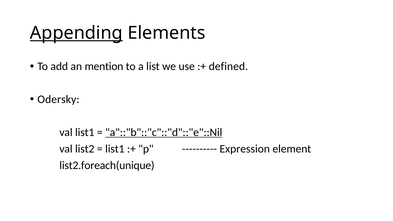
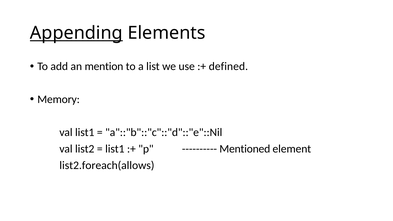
Odersky: Odersky -> Memory (59, 99)
a"::"b"::"c"::"d"::"e"::Nil underline: present -> none (164, 132)
Expression: Expression -> Mentioned (245, 149)
list2.foreach(unique: list2.foreach(unique -> list2.foreach(allows (107, 165)
